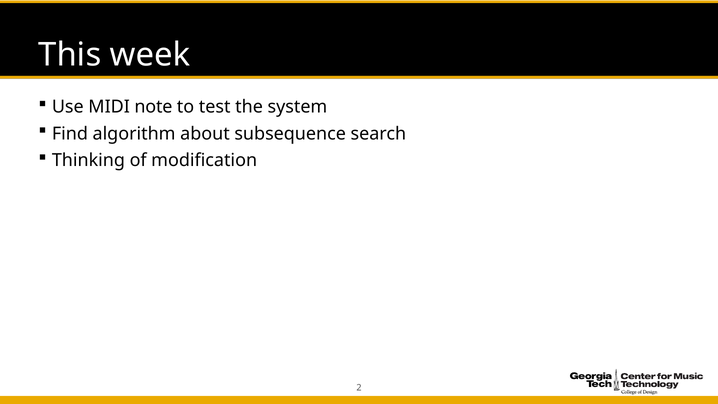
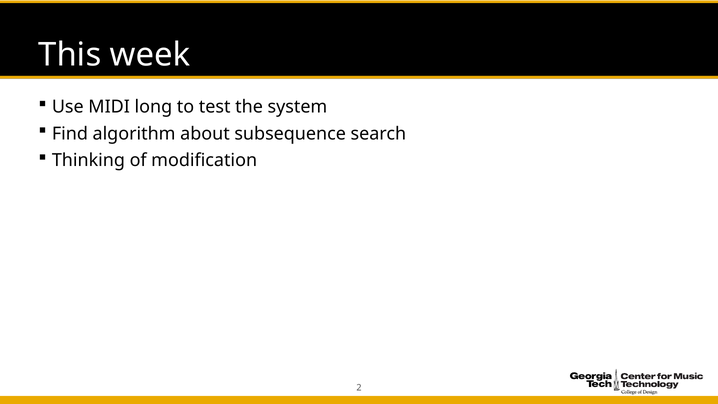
note: note -> long (153, 107)
